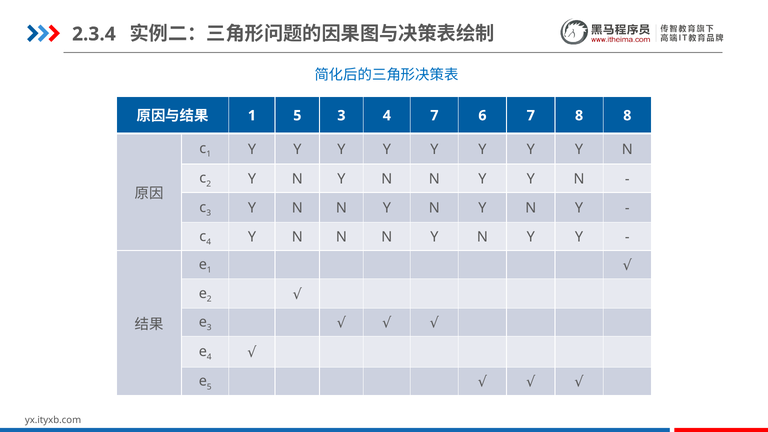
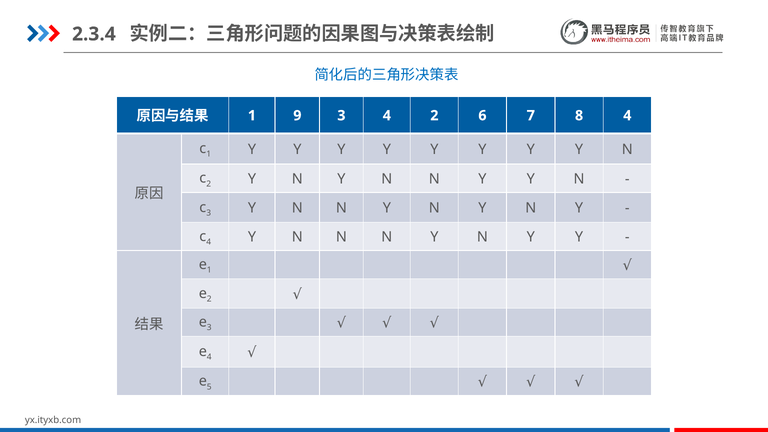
1 5: 5 -> 9 (297, 116)
4 7: 7 -> 2 (434, 116)
8 8: 8 -> 4 (627, 116)
